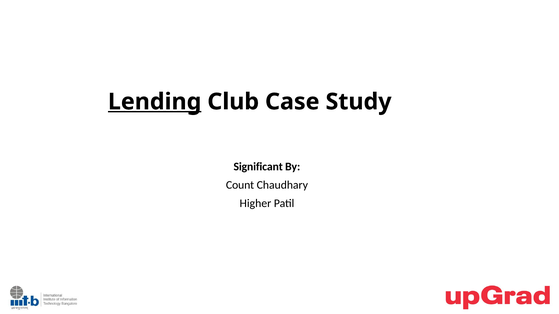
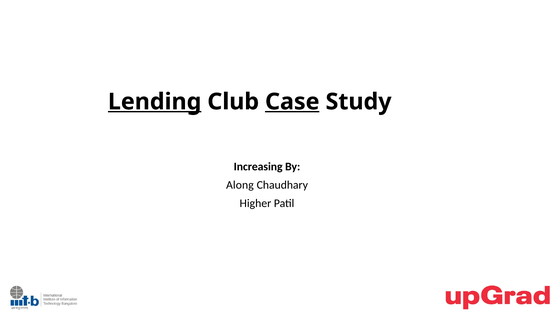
Case underline: none -> present (292, 102)
Significant: Significant -> Increasing (258, 167)
Count: Count -> Along (240, 185)
